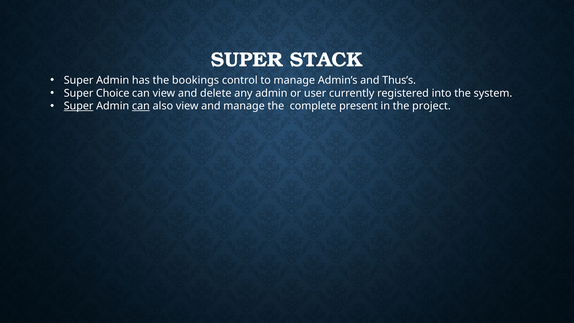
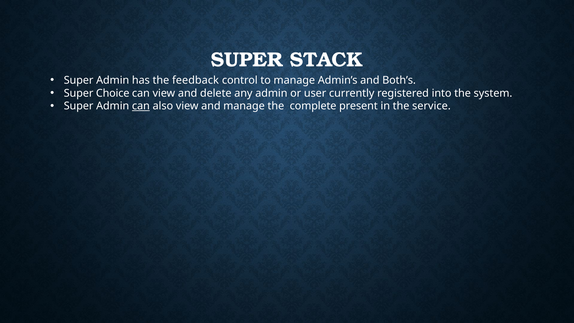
bookings: bookings -> feedback (195, 80)
Thus’s: Thus’s -> Both’s (399, 80)
Super underline: present -> none (79, 106)
project: project -> service (431, 106)
